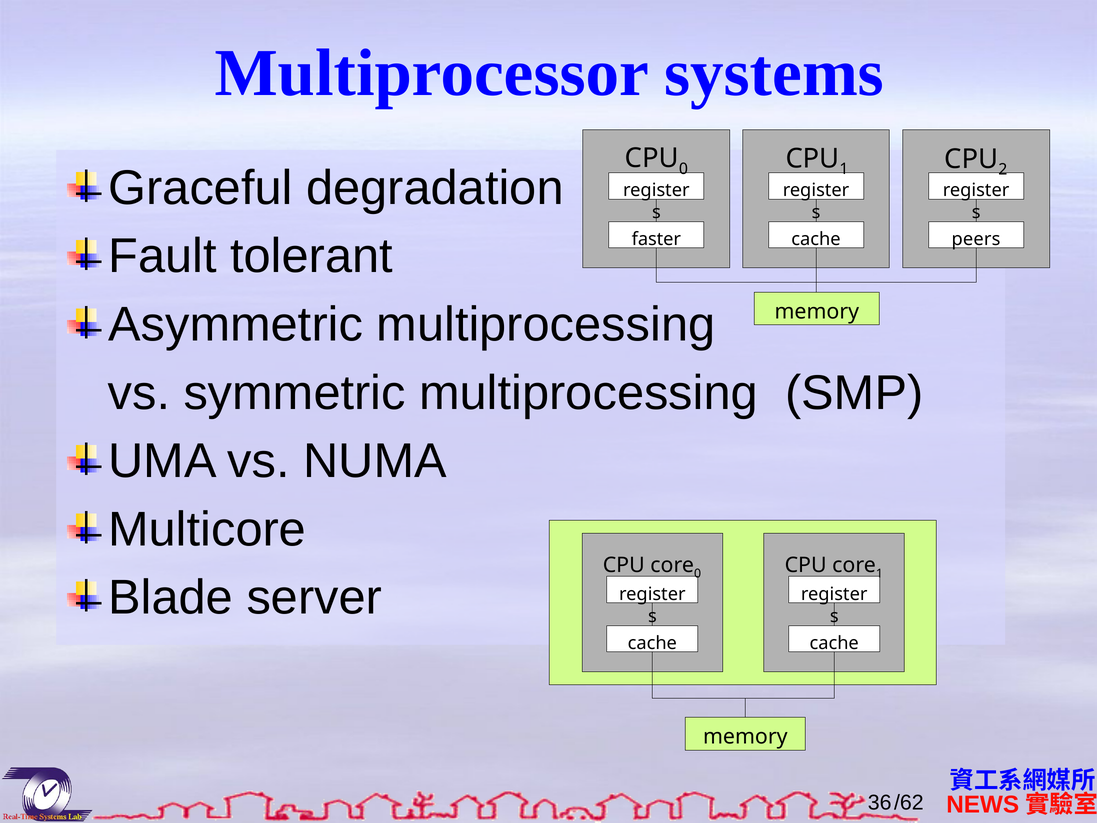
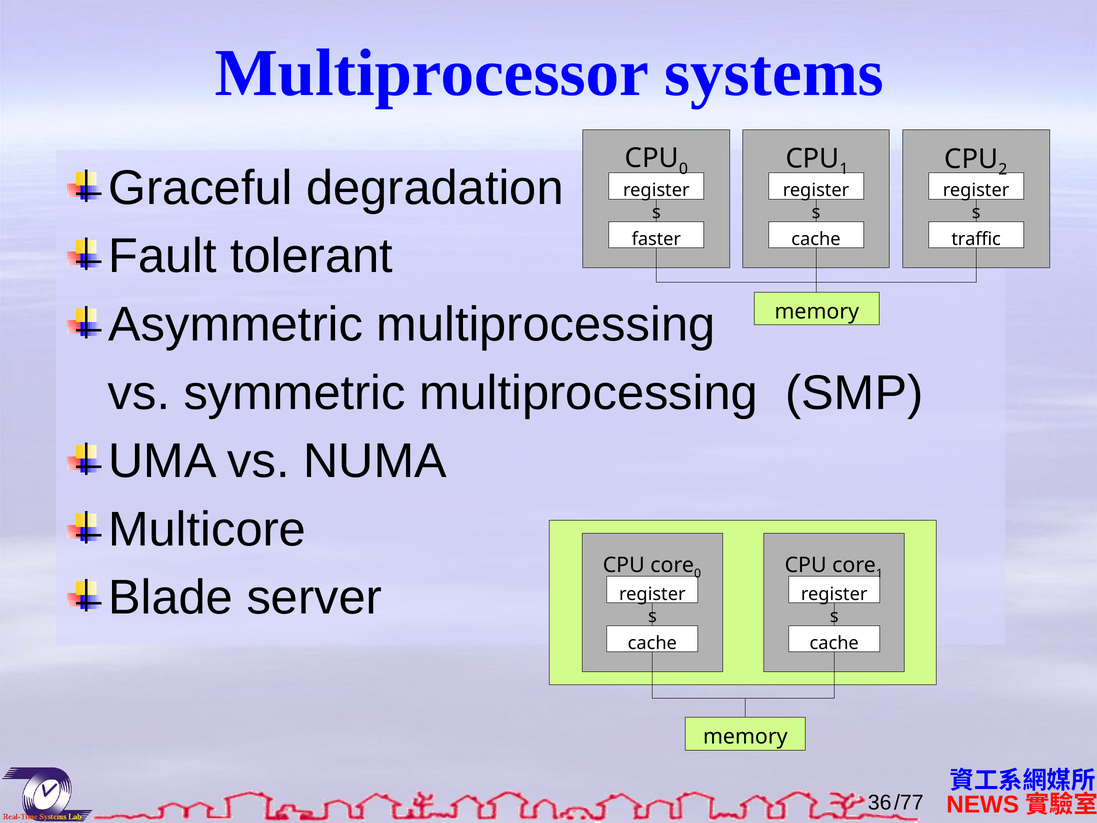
peers: peers -> traffic (976, 239)
/62: /62 -> /77 (909, 803)
